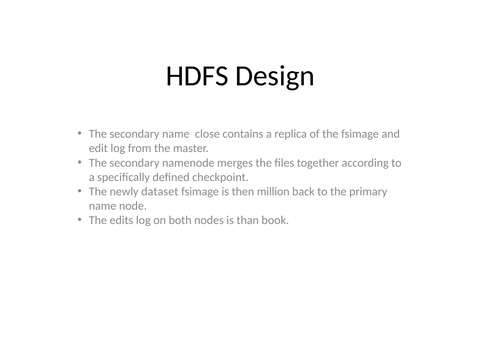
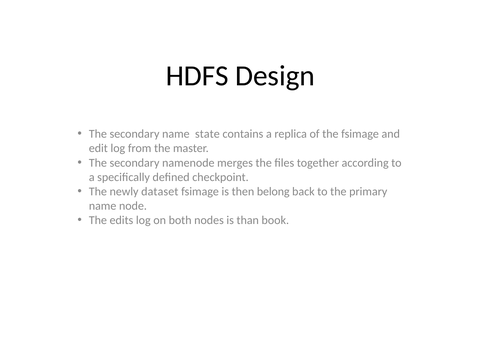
close: close -> state (207, 134)
million: million -> belong (273, 192)
